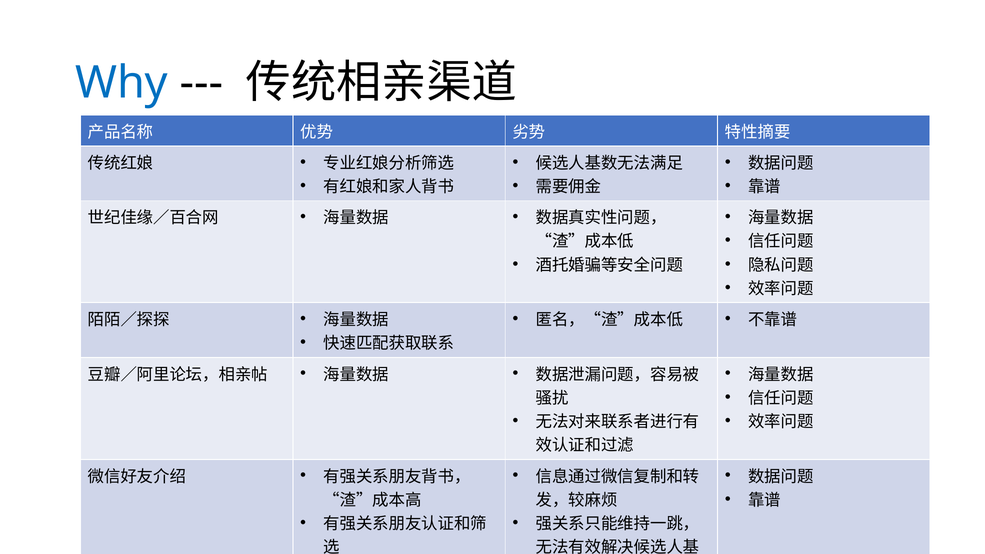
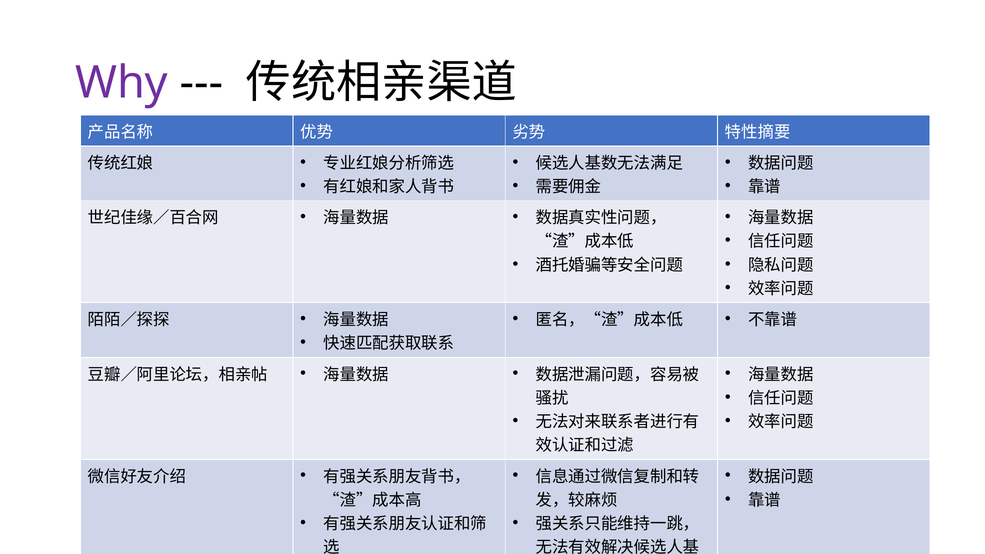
Why colour: blue -> purple (122, 83)
